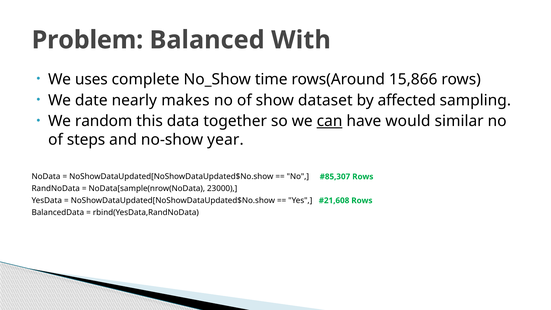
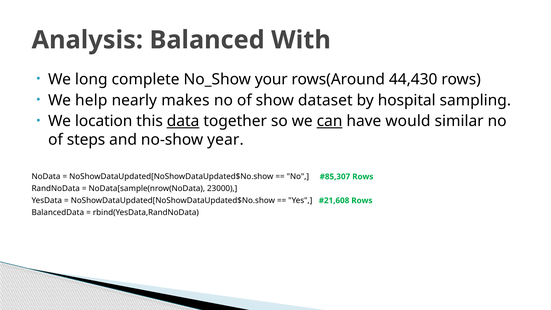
Problem: Problem -> Analysis (87, 40)
uses: uses -> long (91, 79)
time: time -> your (271, 79)
15,866: 15,866 -> 44,430 (413, 79)
date: date -> help (91, 100)
affected: affected -> hospital (407, 100)
random: random -> location (104, 121)
data underline: none -> present (183, 121)
